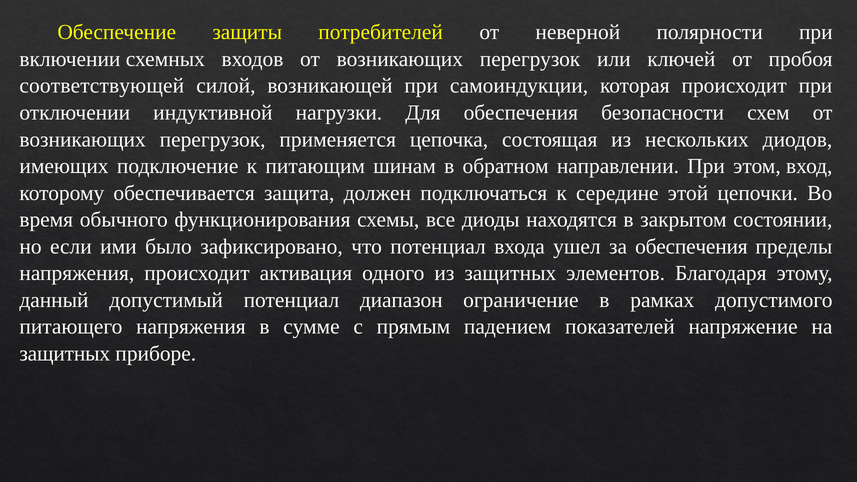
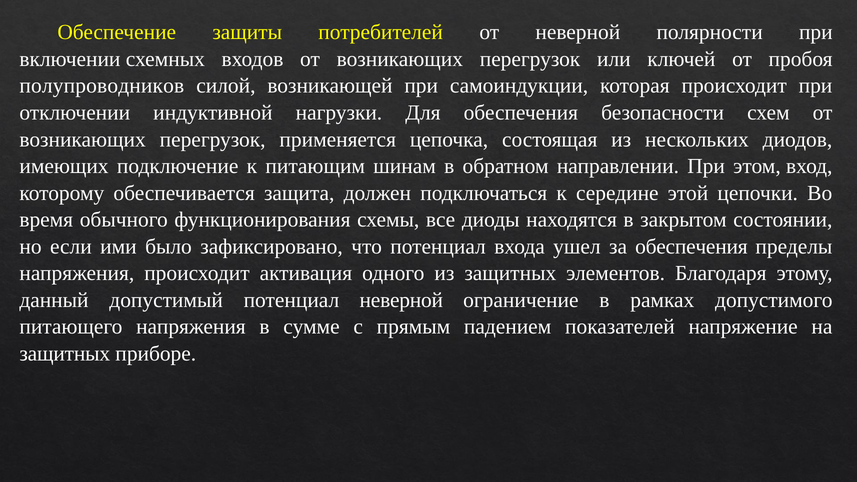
соответствующей: соответствующей -> полупроводников (102, 86)
потенциал диапазон: диапазон -> неверной (401, 300)
